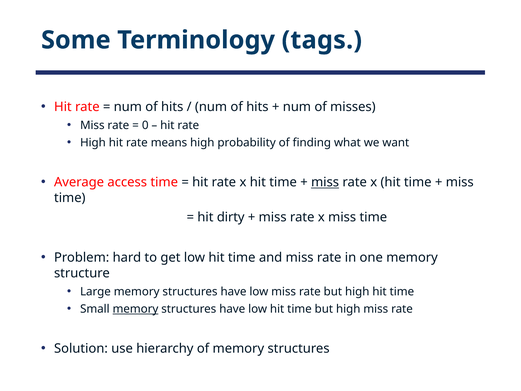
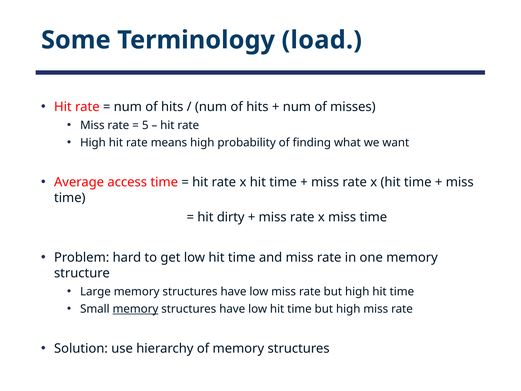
tags: tags -> load (322, 40)
0: 0 -> 5 (145, 125)
miss underline: present -> none (325, 182)
